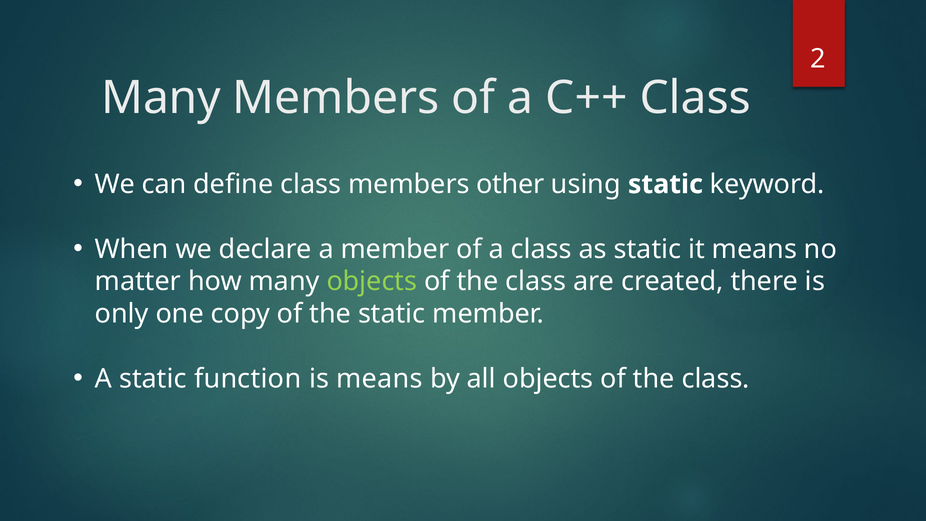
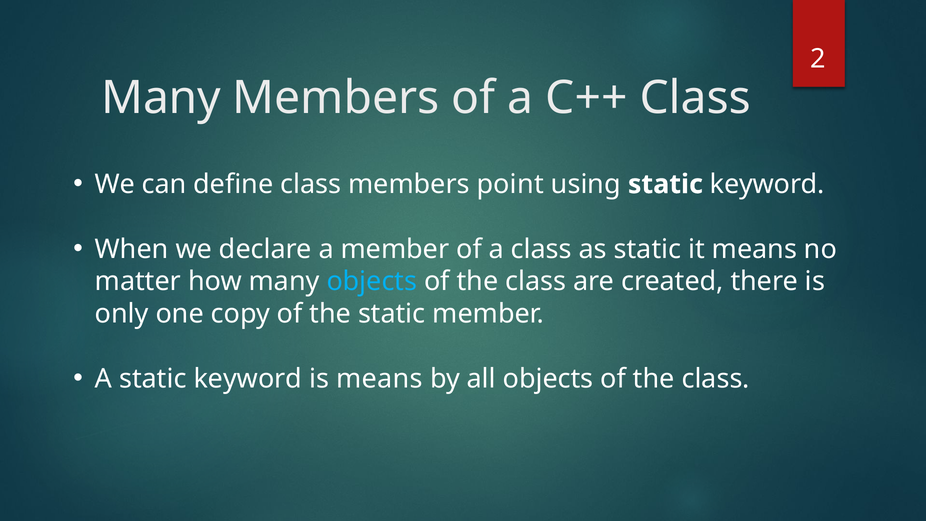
other: other -> point (510, 184)
objects colour: light green -> light blue (372, 281)
A static function: function -> keyword (248, 379)
